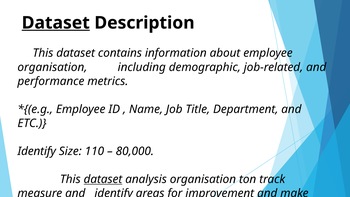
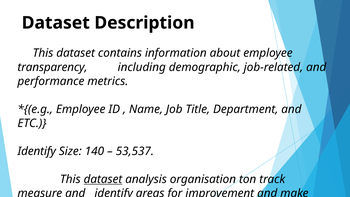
Dataset underline: present -> none (56, 23)
organisation: organisation -> transparency (52, 67)
110: 110 -> 140 (94, 151)
80,000: 80,000 -> 53,537 (135, 151)
